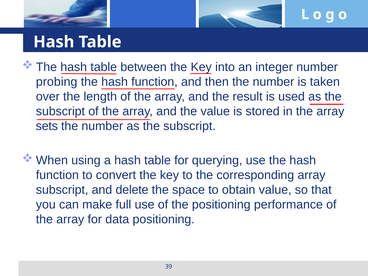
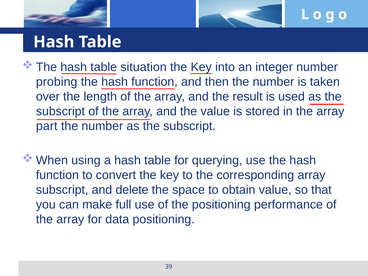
between: between -> situation (144, 67)
sets: sets -> part (47, 126)
